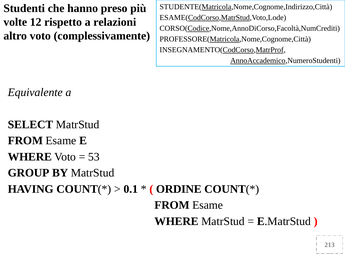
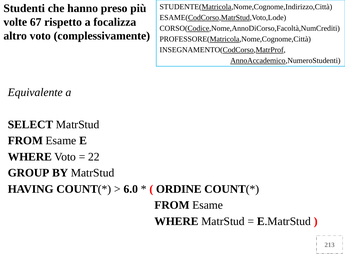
12: 12 -> 67 (36, 22)
relazioni: relazioni -> focalizza (115, 22)
53: 53 -> 22 (94, 157)
0.1: 0.1 -> 6.0 (131, 189)
